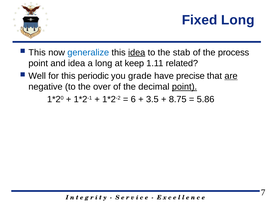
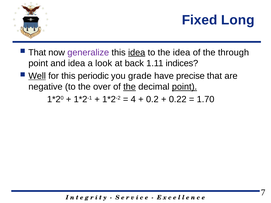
This: This -> That (37, 53)
generalize colour: blue -> purple (88, 53)
the stab: stab -> idea (182, 53)
process: process -> through (233, 53)
a long: long -> look (104, 63)
keep: keep -> back (134, 63)
related: related -> indices (182, 63)
Well underline: none -> present (37, 76)
are underline: present -> none (231, 76)
the underline: none -> present (130, 87)
6: 6 -> 4 (133, 100)
3.5: 3.5 -> 0.2 (152, 100)
8.75: 8.75 -> 0.22 (178, 100)
5.86: 5.86 -> 1.70 (206, 100)
